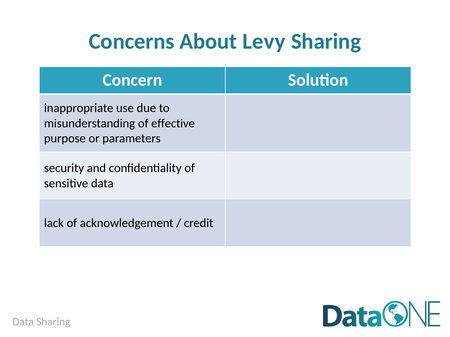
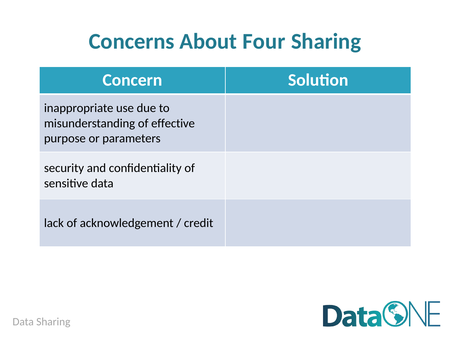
Levy: Levy -> Four (264, 42)
